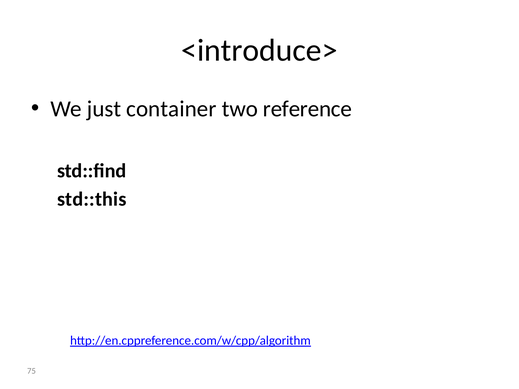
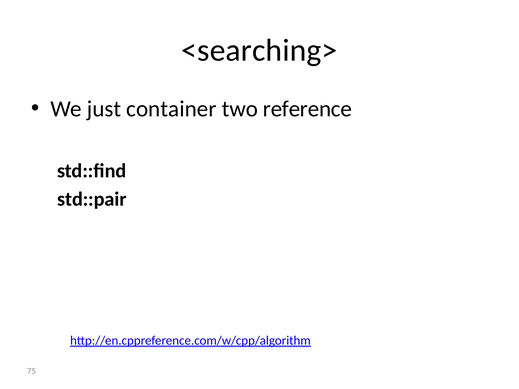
<introduce>: <introduce> -> <searching> (259, 50)
std::this: std::this -> std::pair (92, 199)
